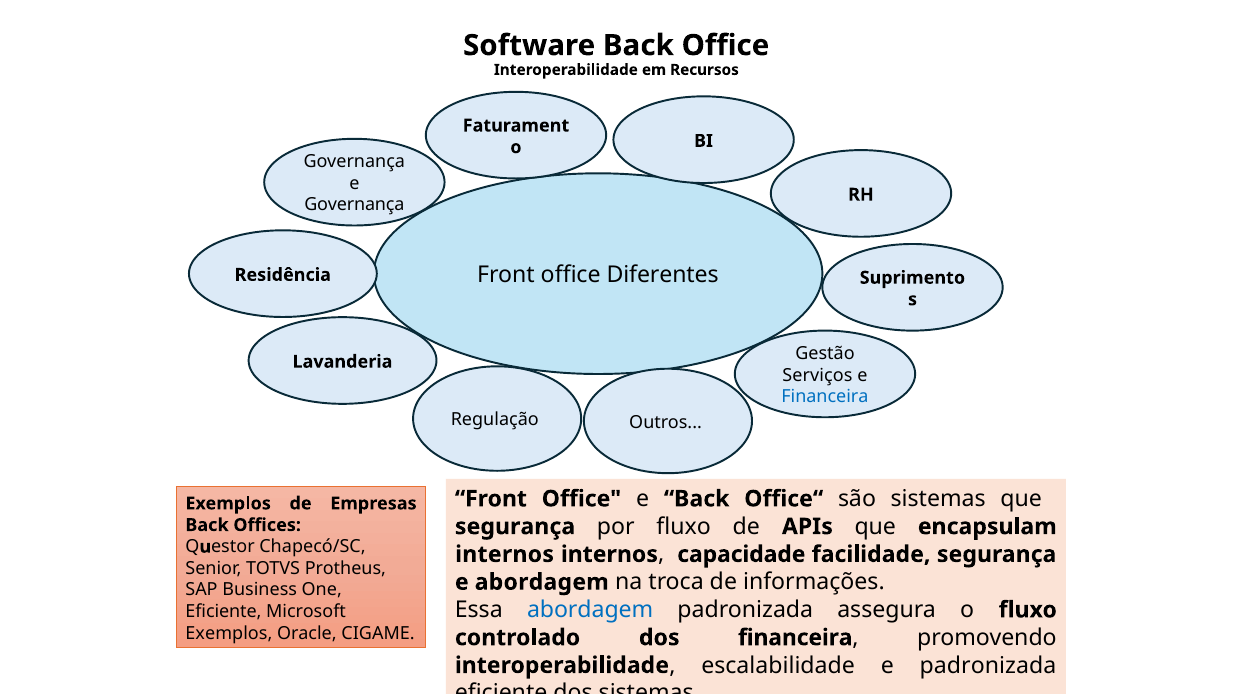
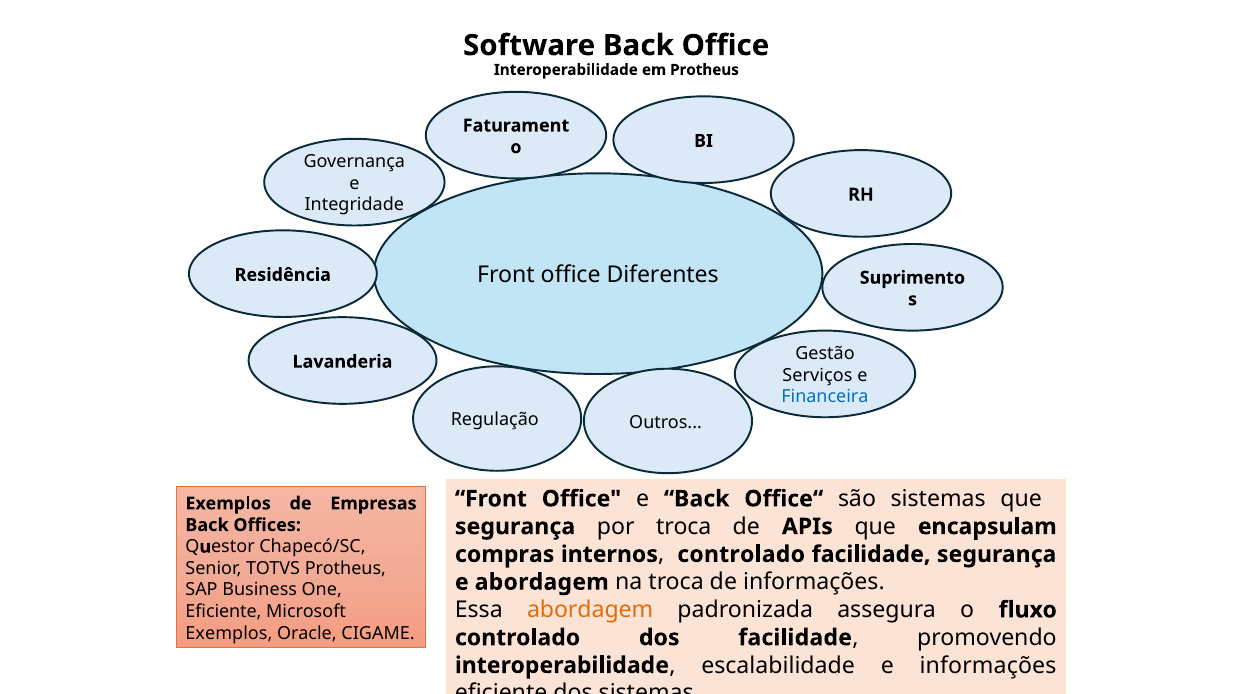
em Recursos: Recursos -> Protheus (704, 70)
Governança: Governança -> Integridade (354, 205)
por fluxo: fluxo -> troca (684, 526)
internos: internos -> compras (505, 554)
capacidade: capacidade -> controlado (741, 554)
abordagem colour: blue -> orange (590, 609)
dos financeira: financeira -> facilidade (795, 637)
e padronizada: padronizada -> informações (988, 665)
